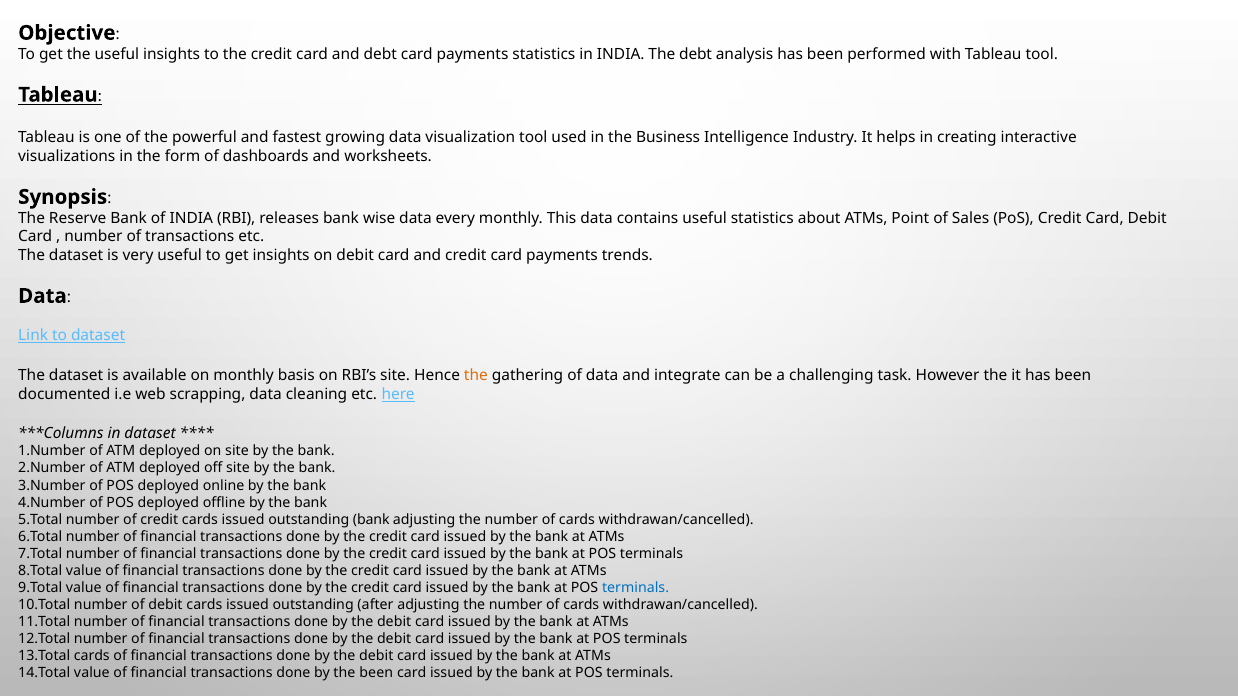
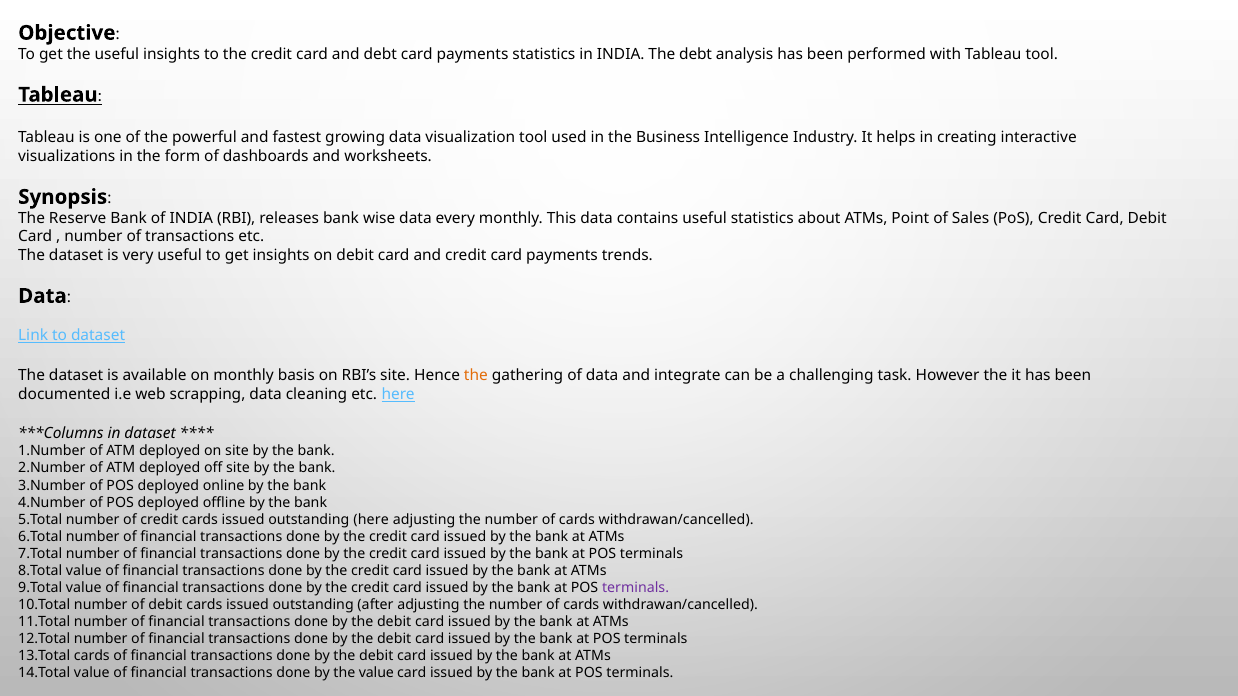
outstanding bank: bank -> here (371, 520)
terminals colour: blue -> purple (636, 588)
the been: been -> value (376, 673)
